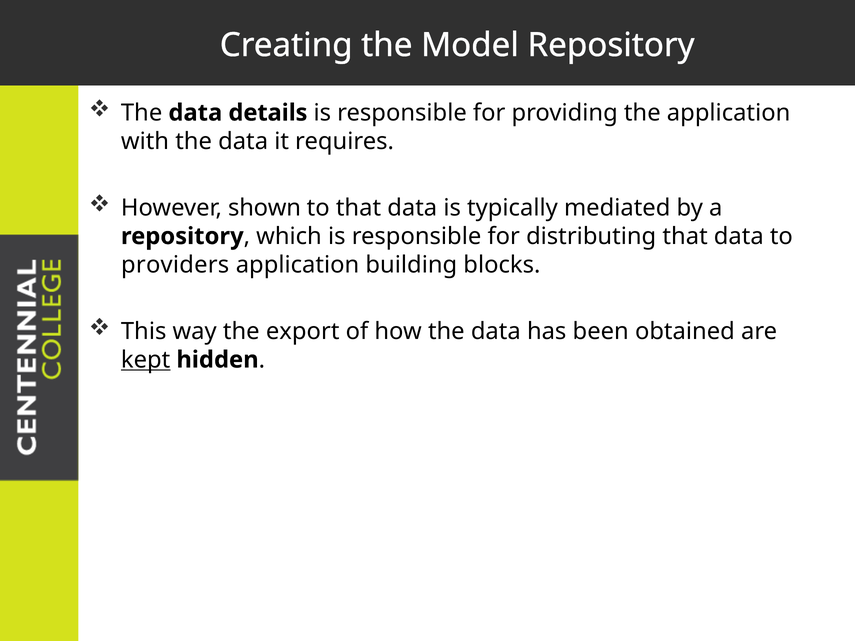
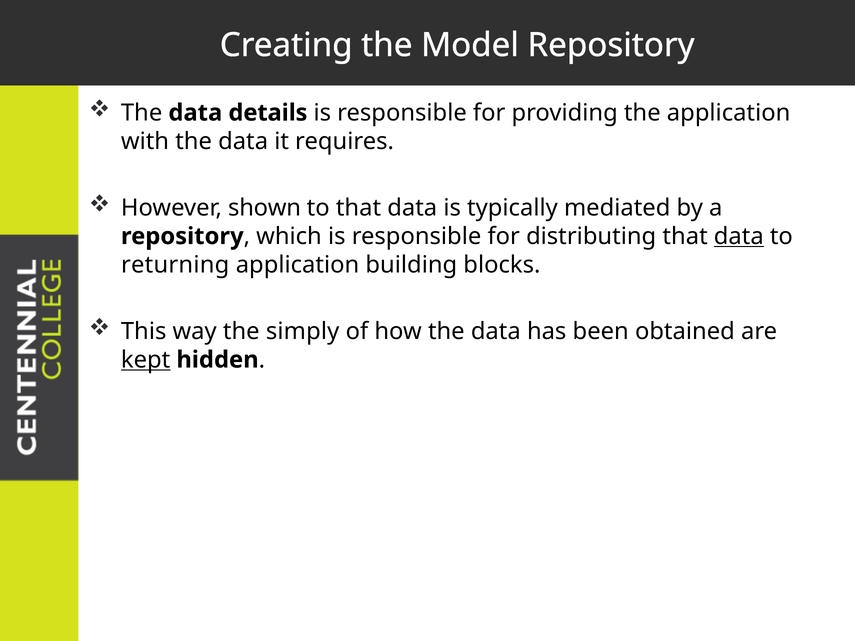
data underline: none -> present (739, 236)
providers: providers -> returning (175, 265)
export: export -> simply (303, 331)
